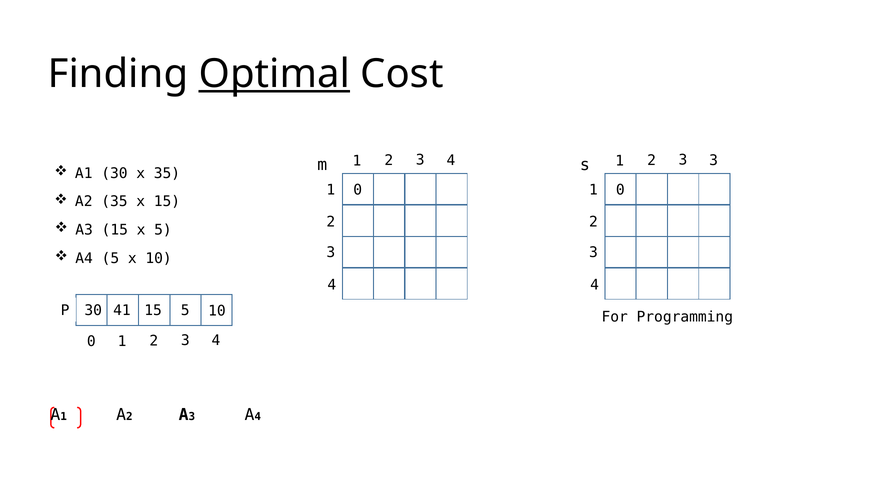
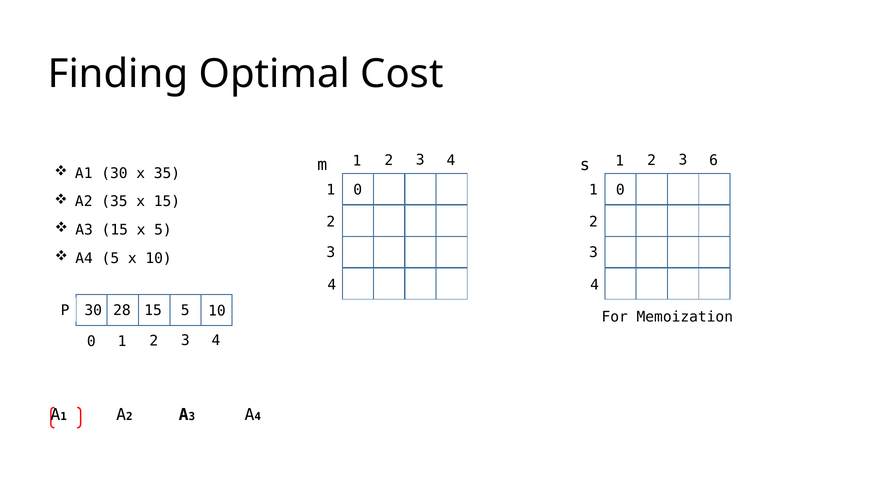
Optimal underline: present -> none (274, 74)
3 3: 3 -> 6 (714, 160)
41: 41 -> 28 (122, 310)
Programming: Programming -> Memoization (685, 317)
